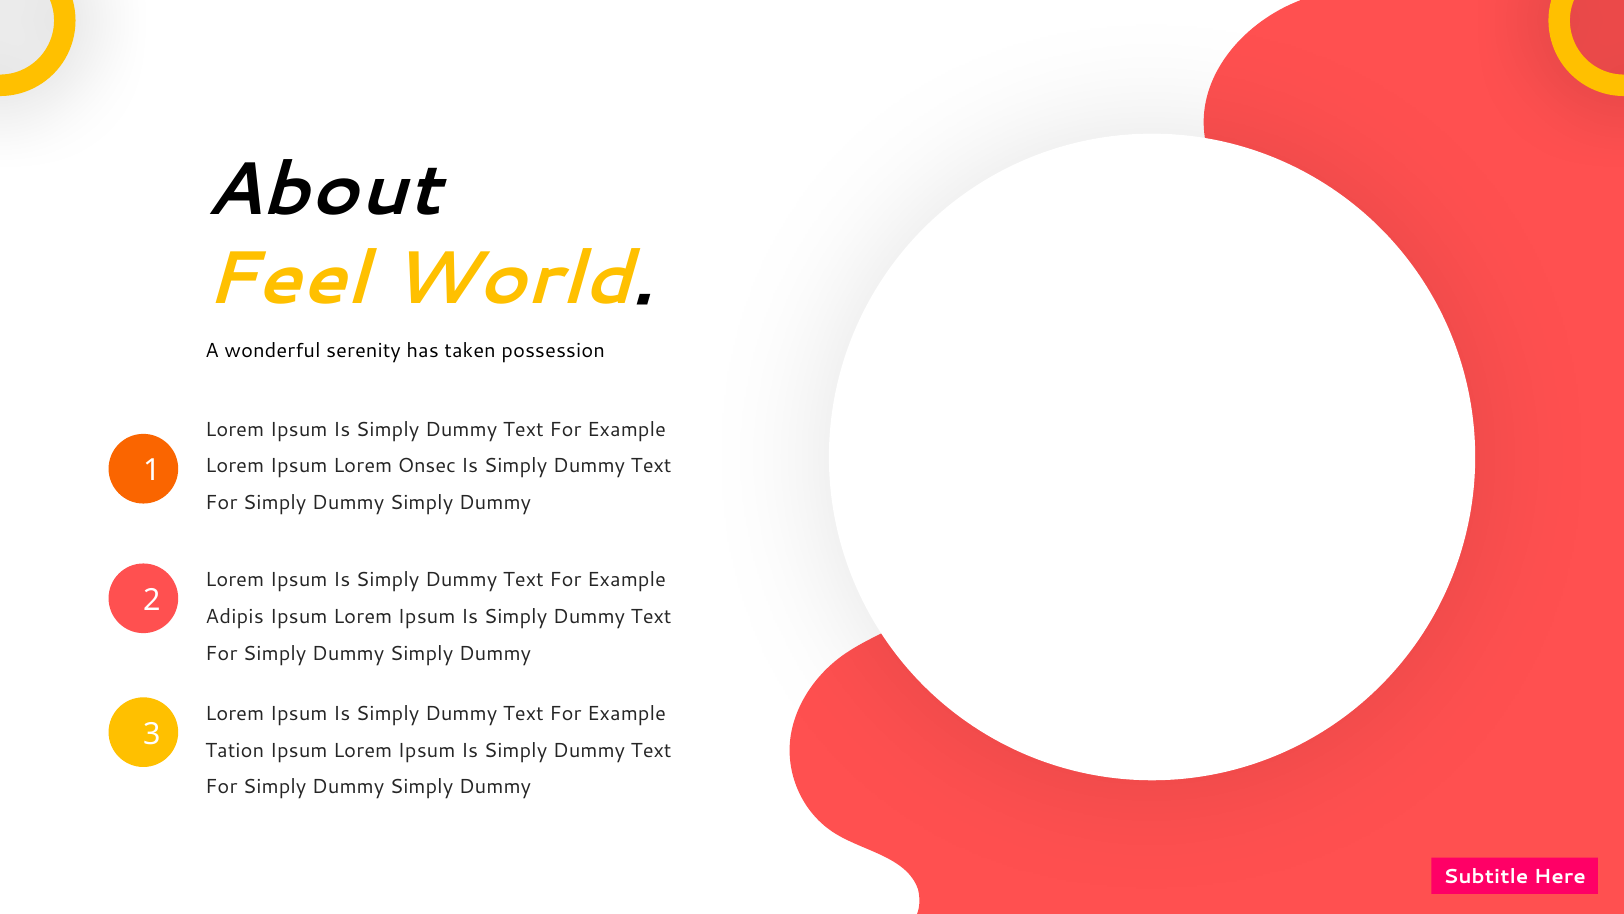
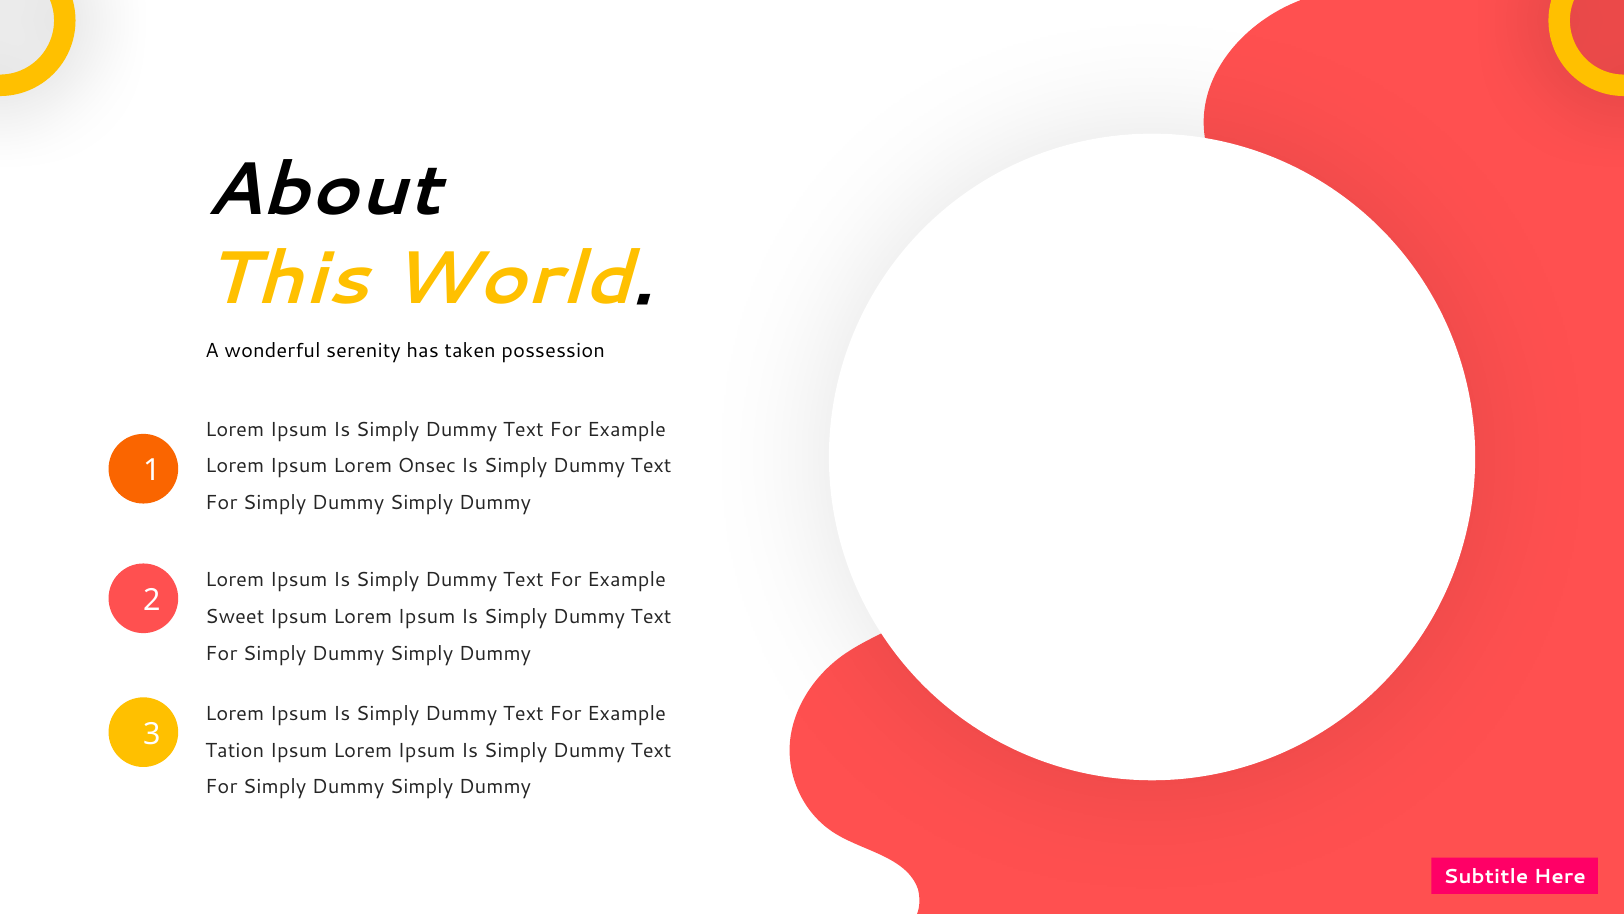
Feel: Feel -> This (287, 279)
Adipis: Adipis -> Sweet (235, 616)
